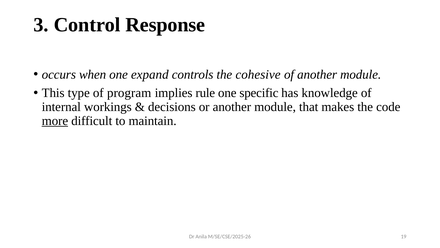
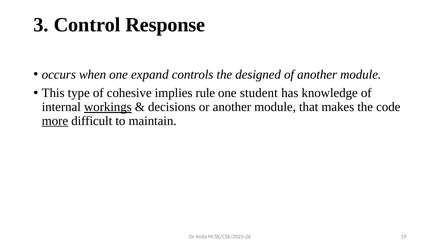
cohesive: cohesive -> designed (258, 74)
program: program -> cohesive (129, 93)
specific: specific -> student (259, 93)
workings underline: none -> present (108, 107)
